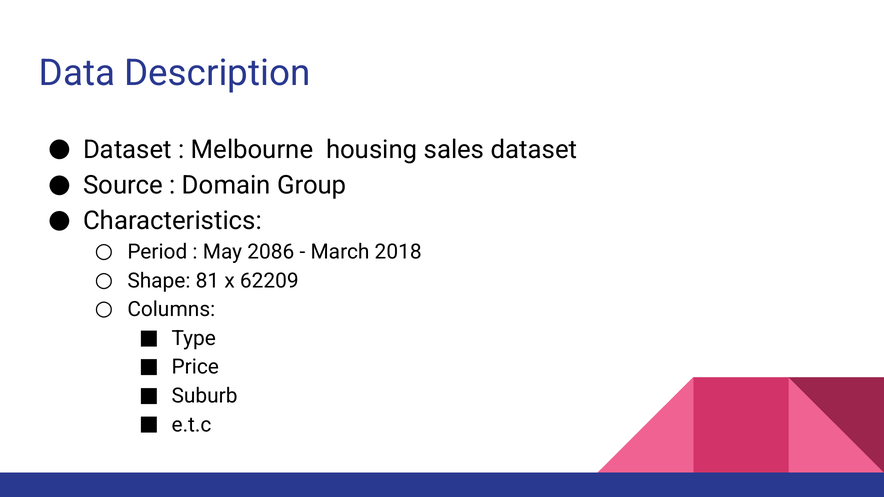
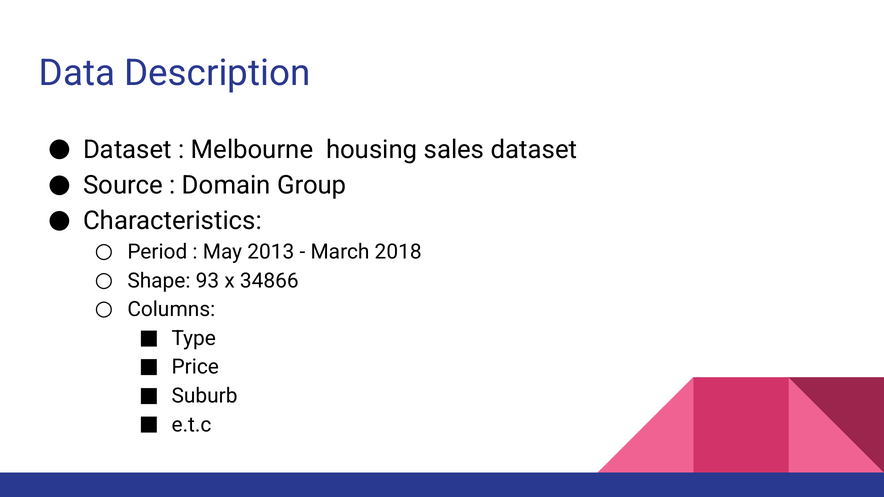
2086: 2086 -> 2013 (271, 252)
81: 81 -> 93 (207, 281)
62209: 62209 -> 34866 (269, 281)
